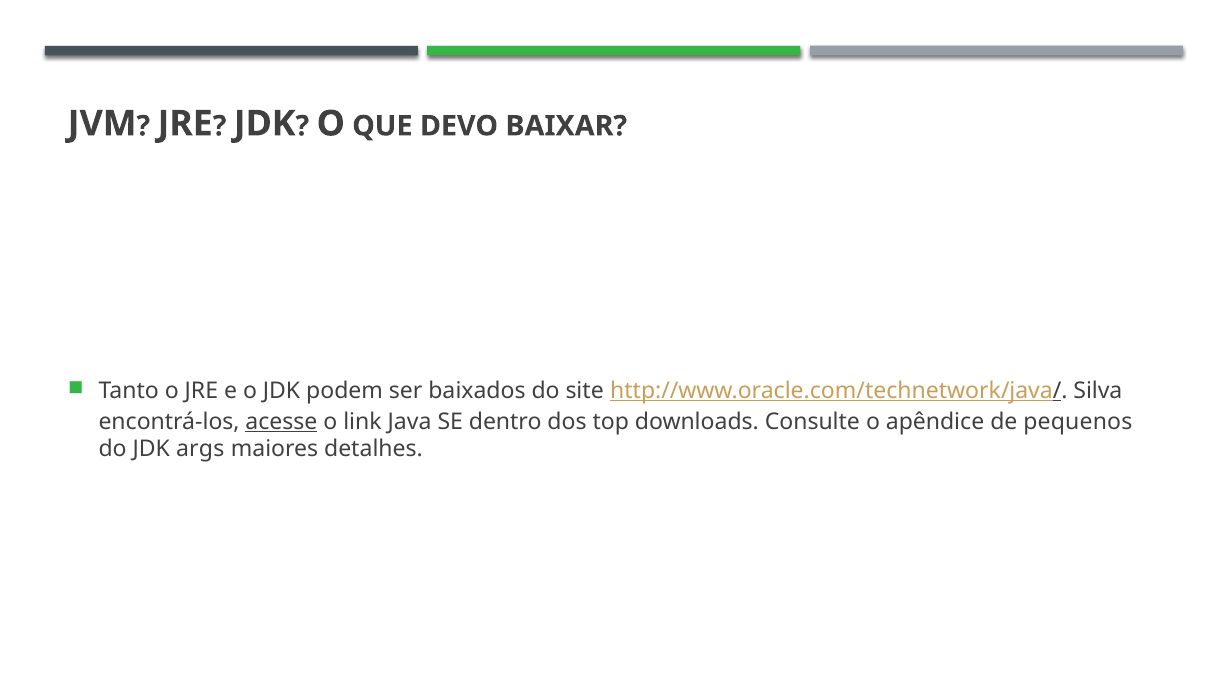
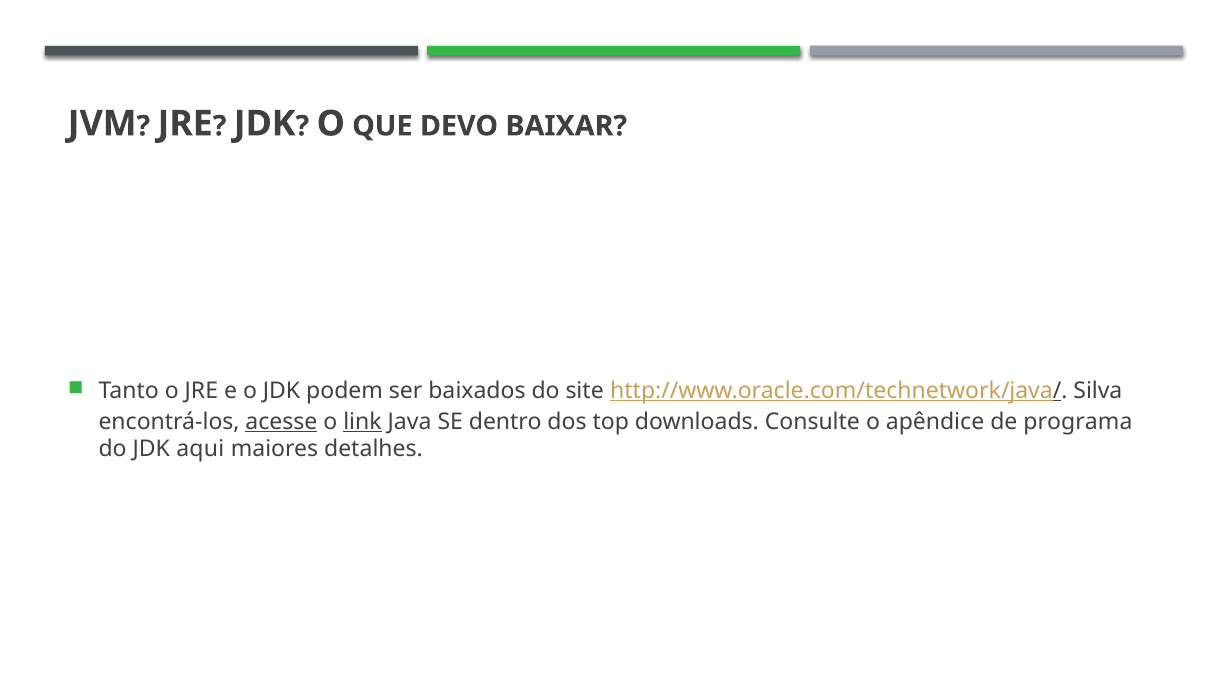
link underline: none -> present (362, 422)
pequenos: pequenos -> programa (1078, 422)
args: args -> aqui (200, 450)
